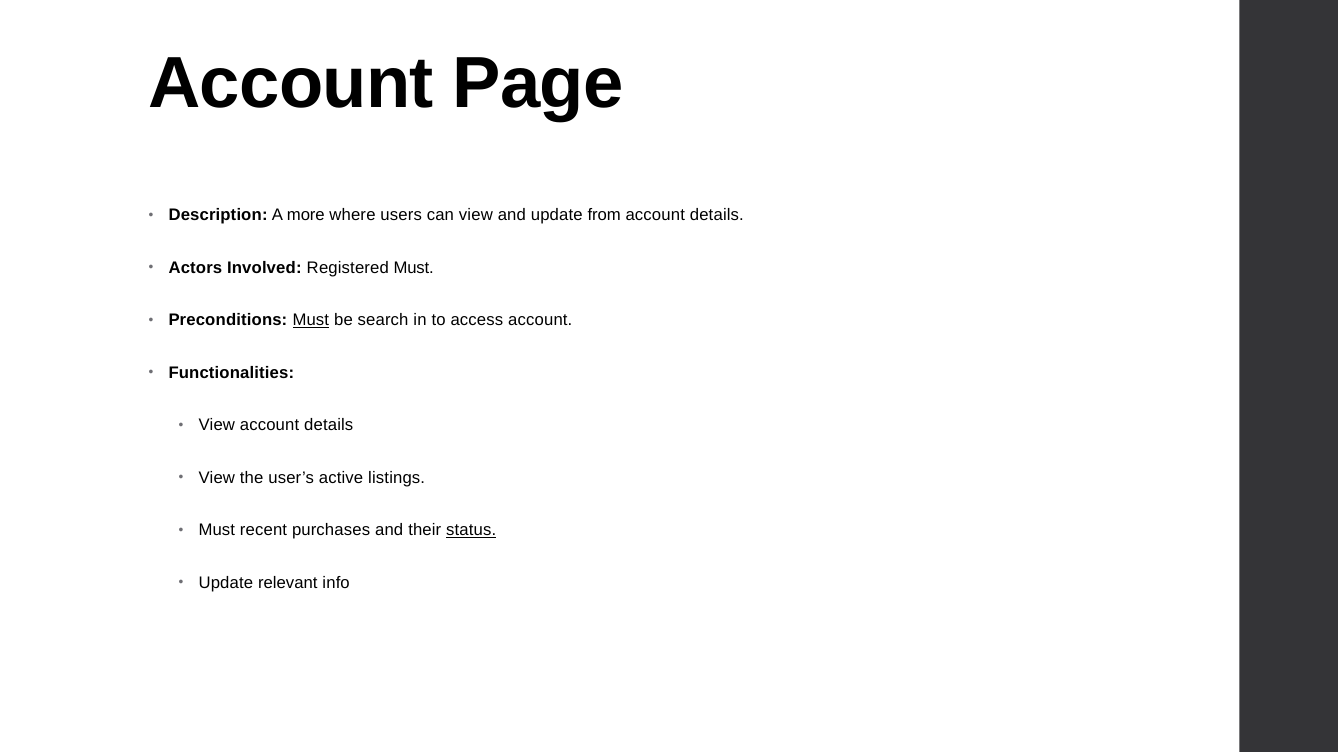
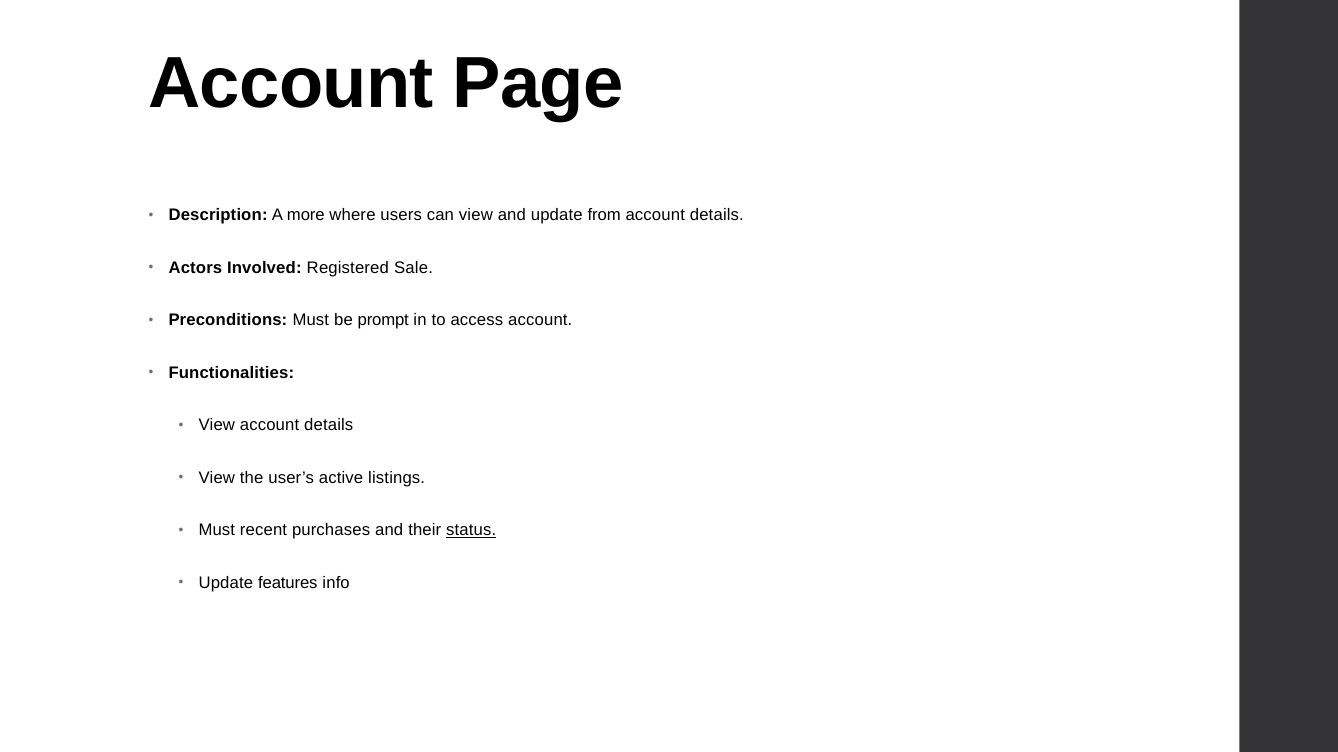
Registered Must: Must -> Sale (414, 268)
Must underline: present -> none (311, 320)
search: search -> prompt (383, 320)
relevant: relevant -> features (288, 583)
